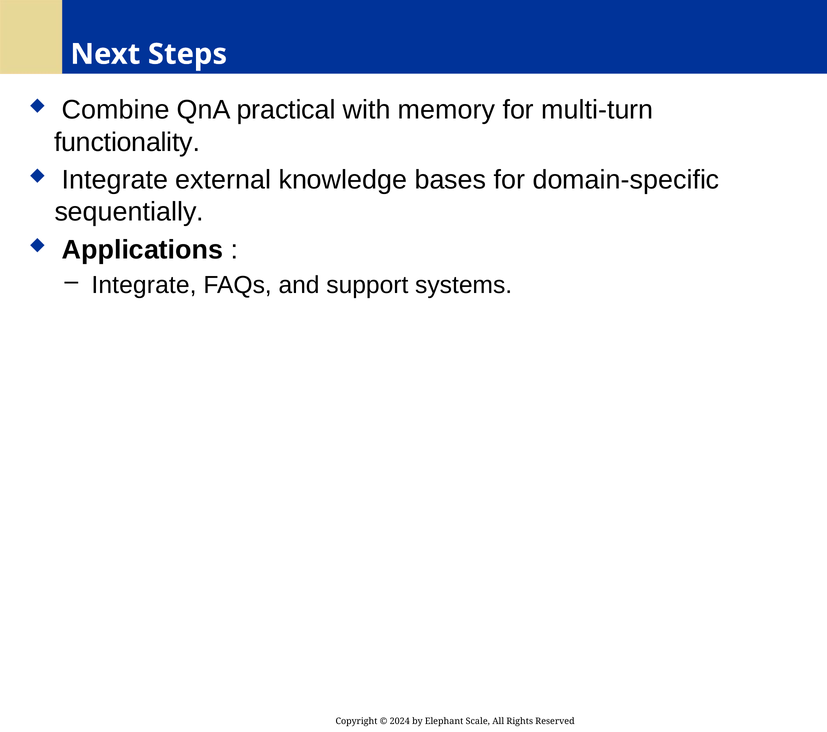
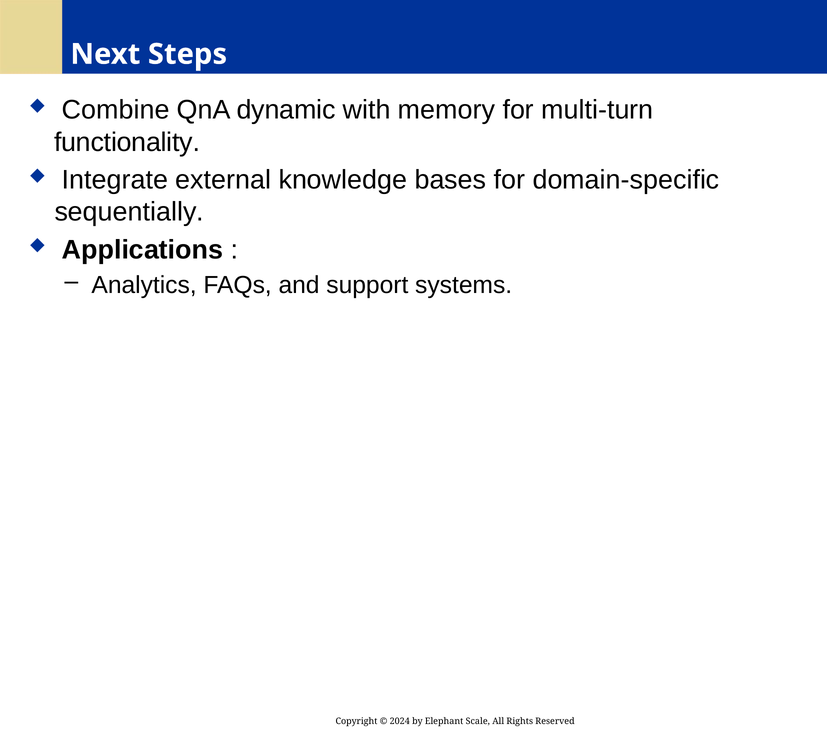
practical: practical -> dynamic (286, 110)
Integrate: Integrate -> Analytics (144, 285)
